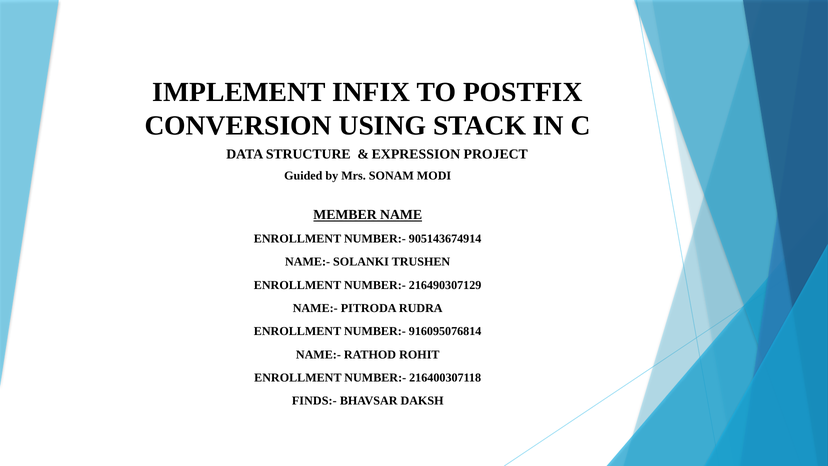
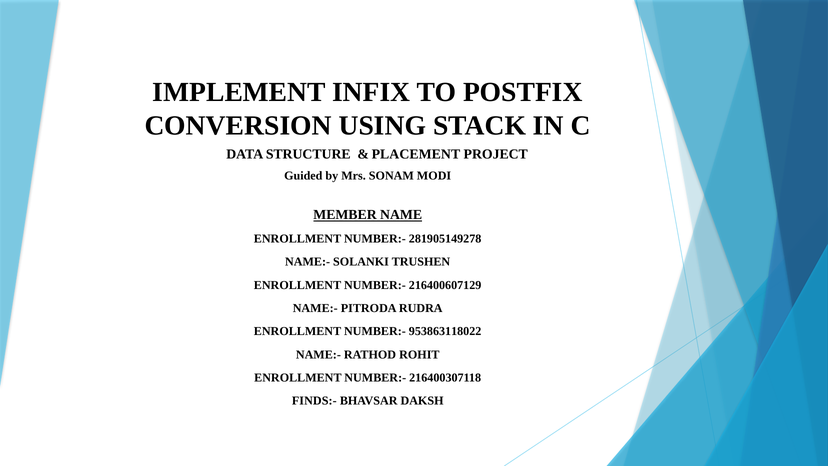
EXPRESSION: EXPRESSION -> PLACEMENT (416, 154)
905143674914: 905143674914 -> 281905149278 (445, 239)
216490307129: 216490307129 -> 216400607129 (445, 285)
916095076814: 916095076814 -> 953863118022 (445, 331)
